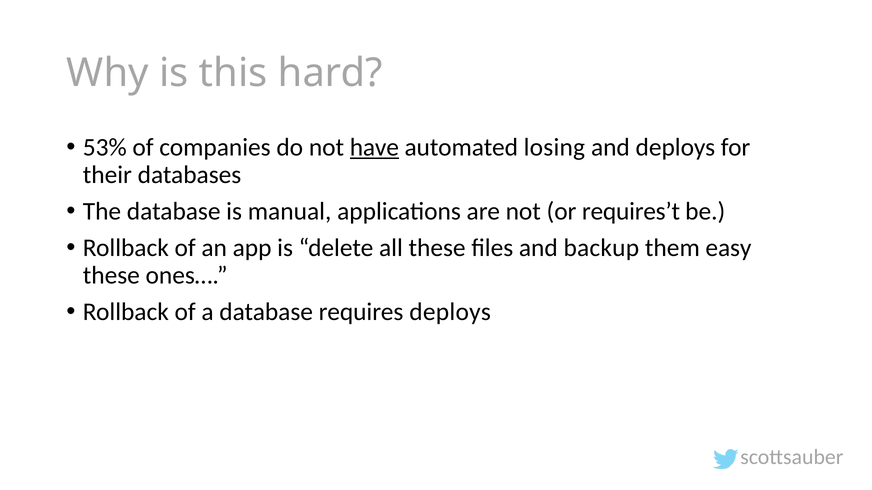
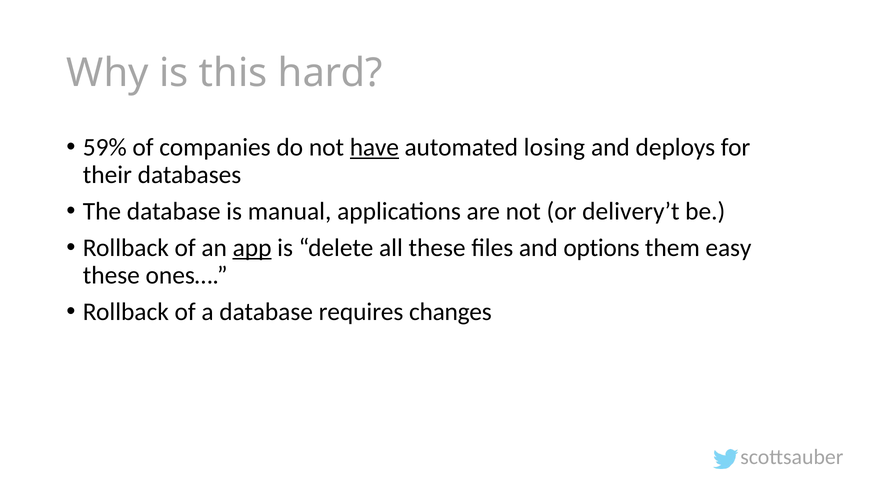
53%: 53% -> 59% (105, 147)
requires’t: requires’t -> delivery’t (631, 211)
app underline: none -> present (252, 248)
backup: backup -> options (602, 248)
requires deploys: deploys -> changes (450, 312)
